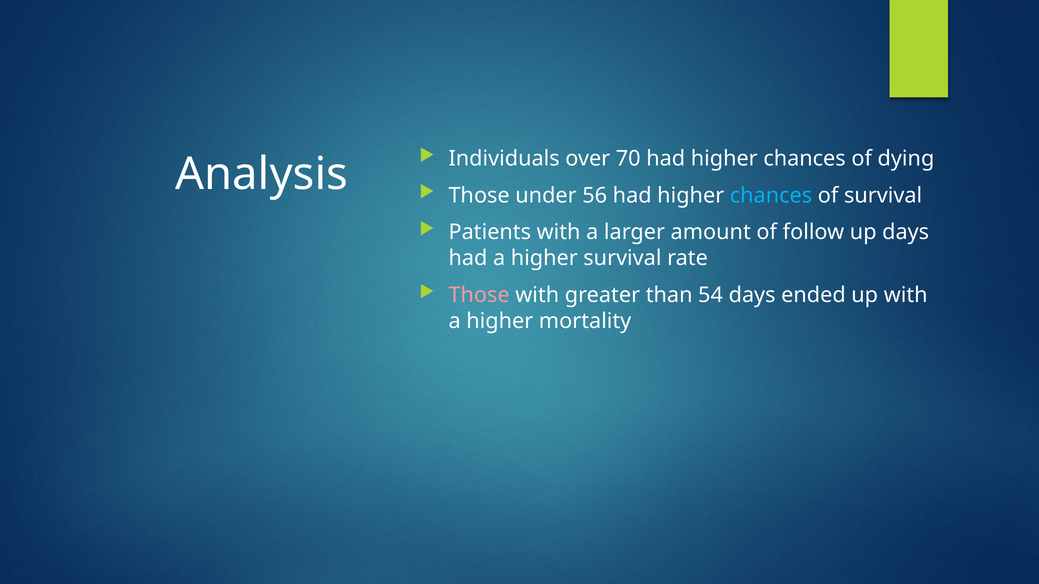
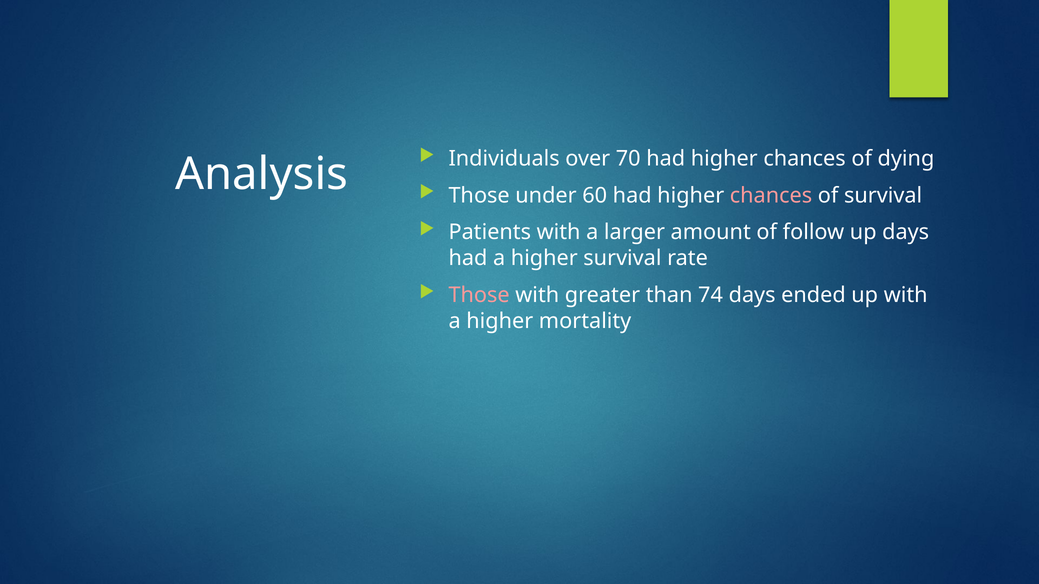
56: 56 -> 60 (595, 196)
chances colour: light blue -> pink (771, 196)
54: 54 -> 74 (711, 295)
